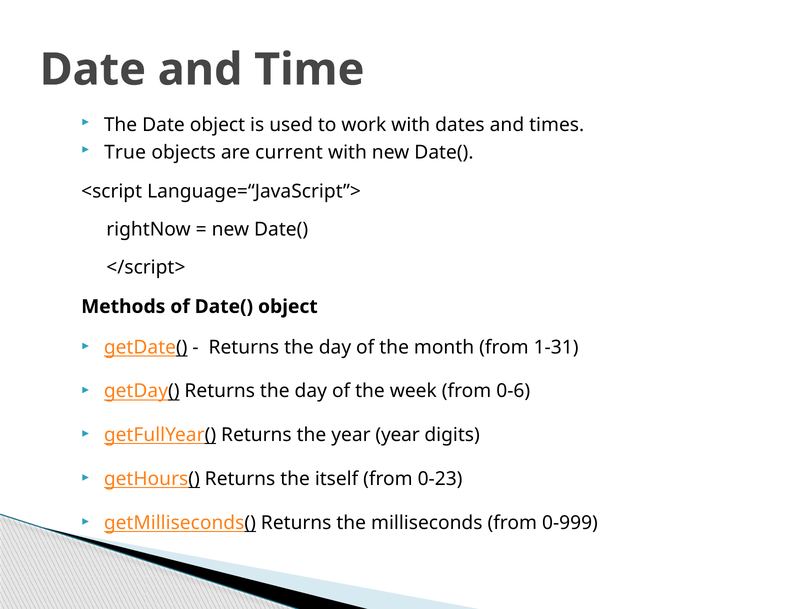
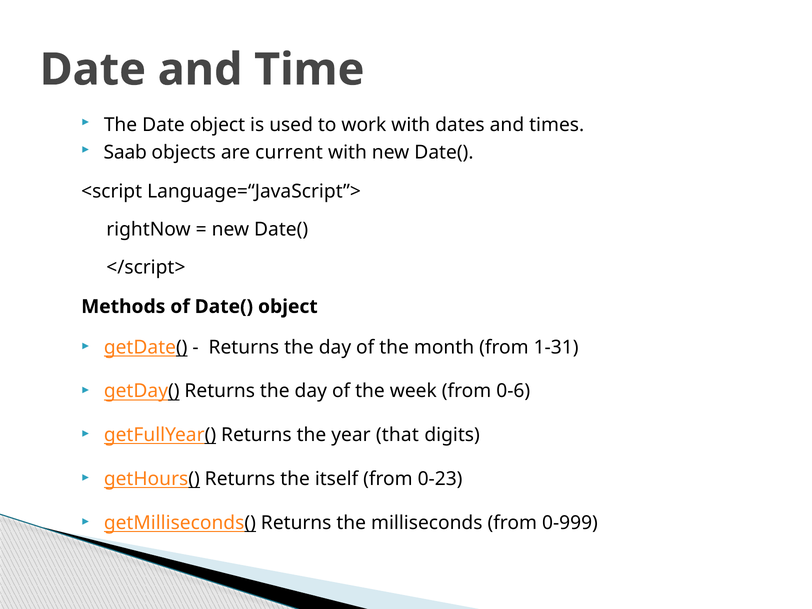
True: True -> Saab (125, 152)
year year: year -> that (397, 435)
